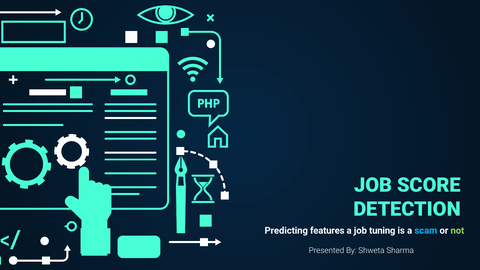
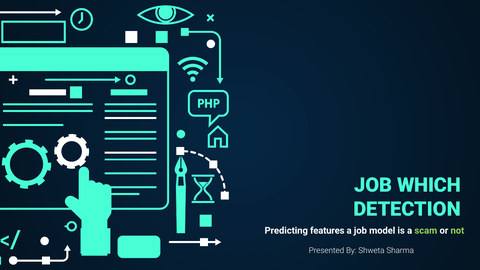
SCORE: SCORE -> WHICH (429, 185)
tuning: tuning -> model (382, 231)
scam colour: light blue -> light green (426, 231)
